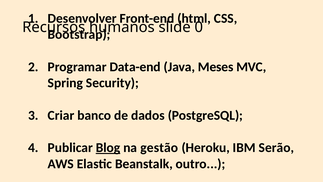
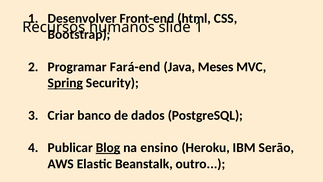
slide 0: 0 -> 1 (199, 27)
Data-end: Data-end -> Fará-end (135, 67)
Spring underline: none -> present (65, 83)
gestão: gestão -> ensino (159, 147)
